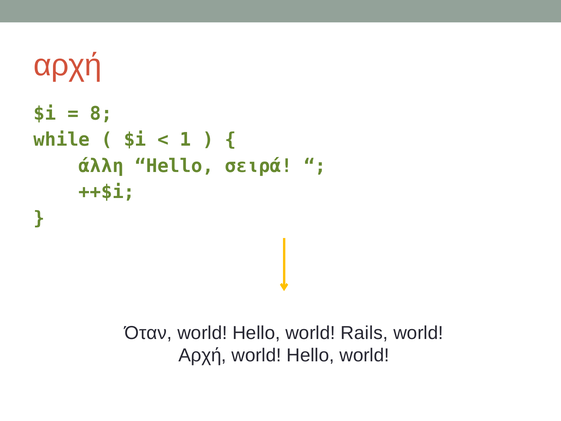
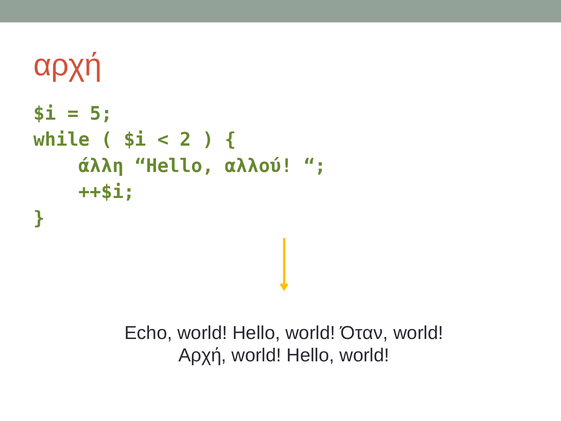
8: 8 -> 5 (101, 114)
1: 1 -> 2 (186, 140)
σειρά: σειρά -> αλλού (259, 166)
Όταν: Όταν -> Echo (148, 333)
Rails: Rails -> Όταν (364, 333)
